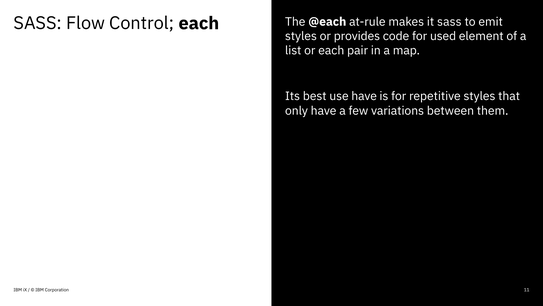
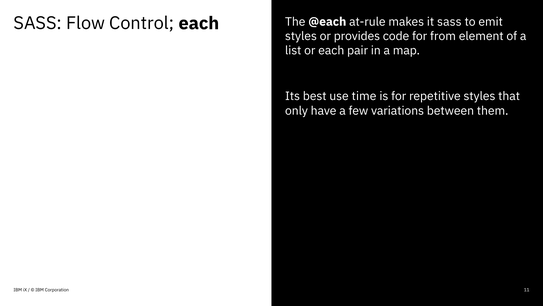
used: used -> from (443, 36)
use have: have -> time (364, 96)
